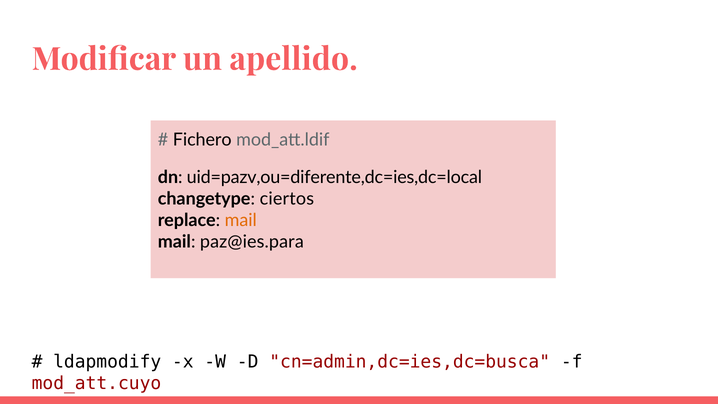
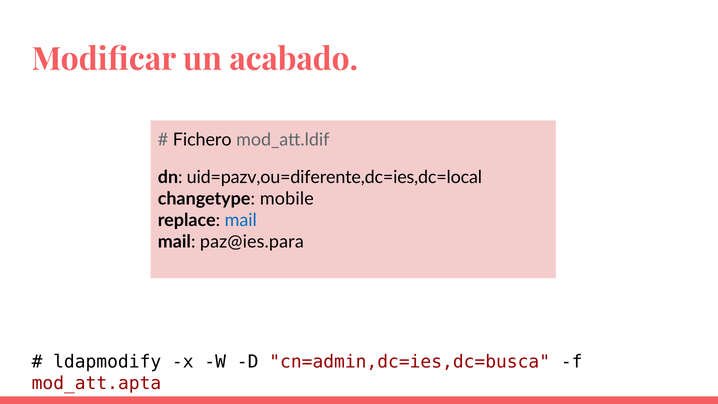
apellido: apellido -> acabado (294, 59)
ciertos: ciertos -> mobile (287, 199)
mail colour: orange -> blue (241, 220)
mod_att.cuyo: mod_att.cuyo -> mod_att.apta (96, 383)
